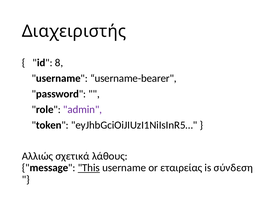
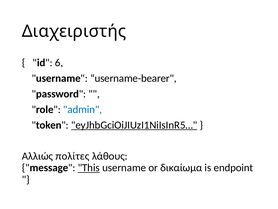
8: 8 -> 6 (59, 63)
admin colour: purple -> blue (83, 109)
eyJhbGciOiJIUzI1NiIsInR5… underline: none -> present (134, 125)
σχετικά: σχετικά -> πολίτες (72, 156)
εταιρείας: εταιρείας -> δικαίωμα (181, 167)
σύνδεση: σύνδεση -> endpoint (233, 167)
